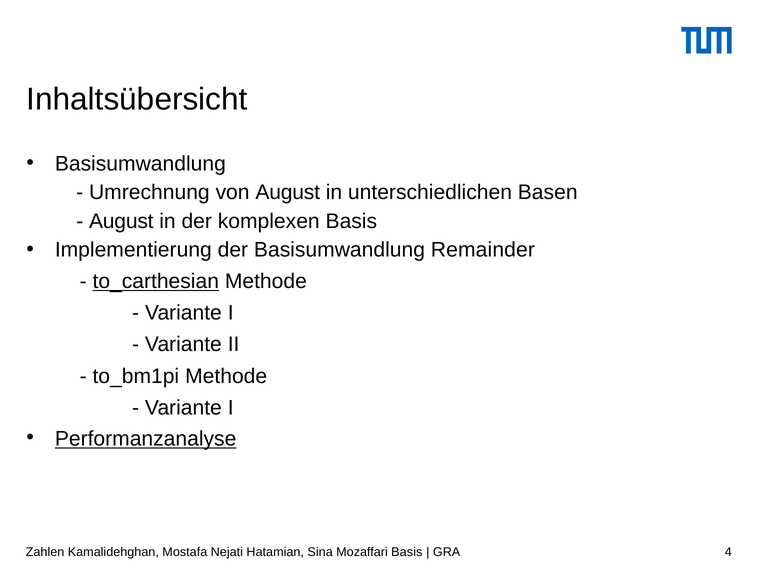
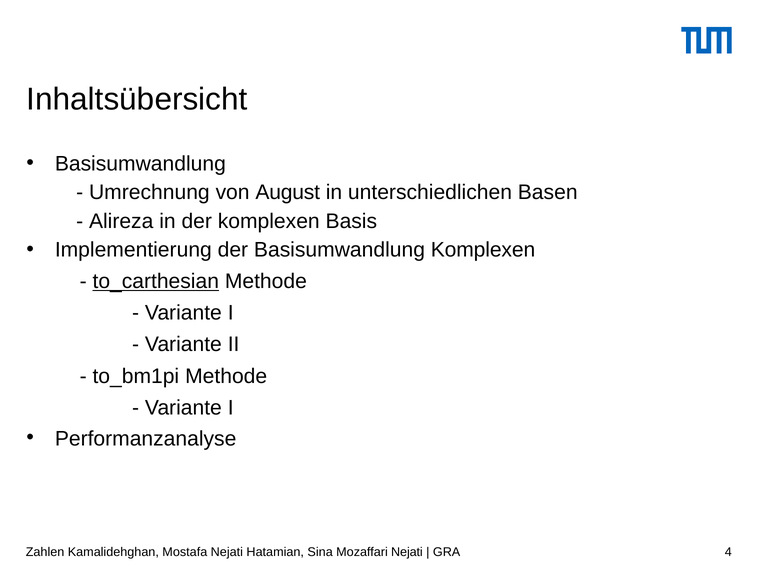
August: August -> Alireza (121, 221)
Basisumwandlung Remainder: Remainder -> Komplexen (483, 250)
Performanzanalyse underline: present -> none (146, 439)
Mozaffari Basis: Basis -> Nejati (407, 553)
